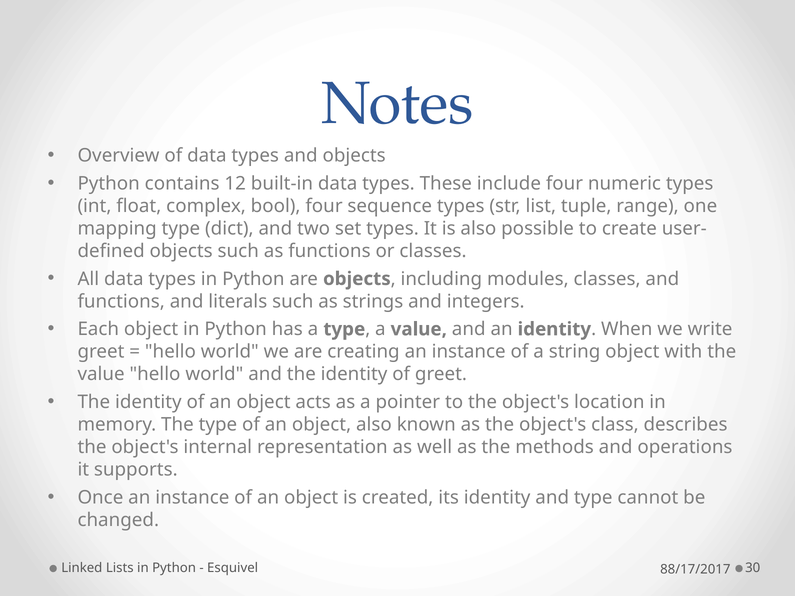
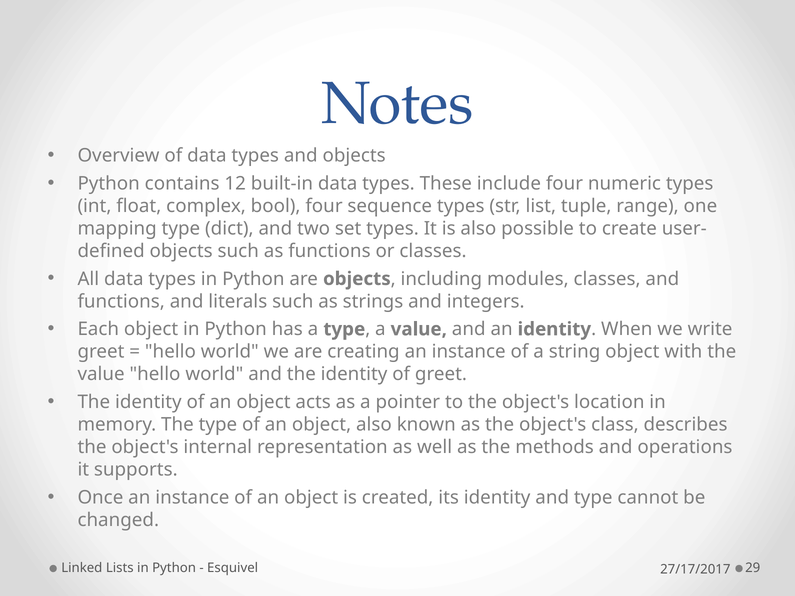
30: 30 -> 29 (753, 568)
88/17/2017: 88/17/2017 -> 27/17/2017 (695, 569)
